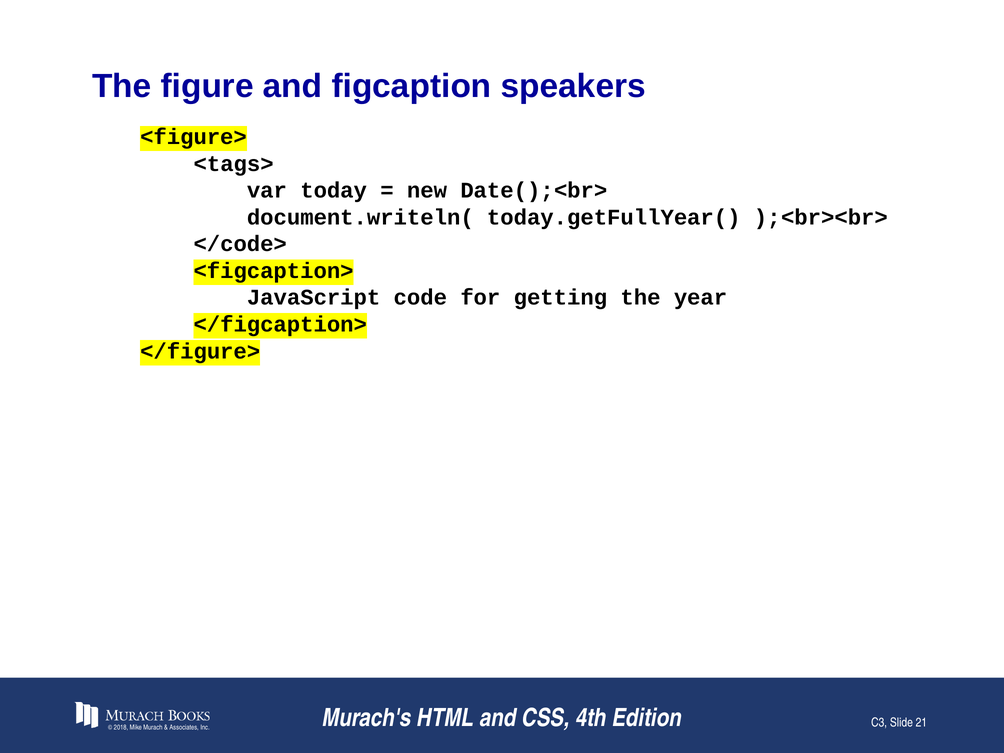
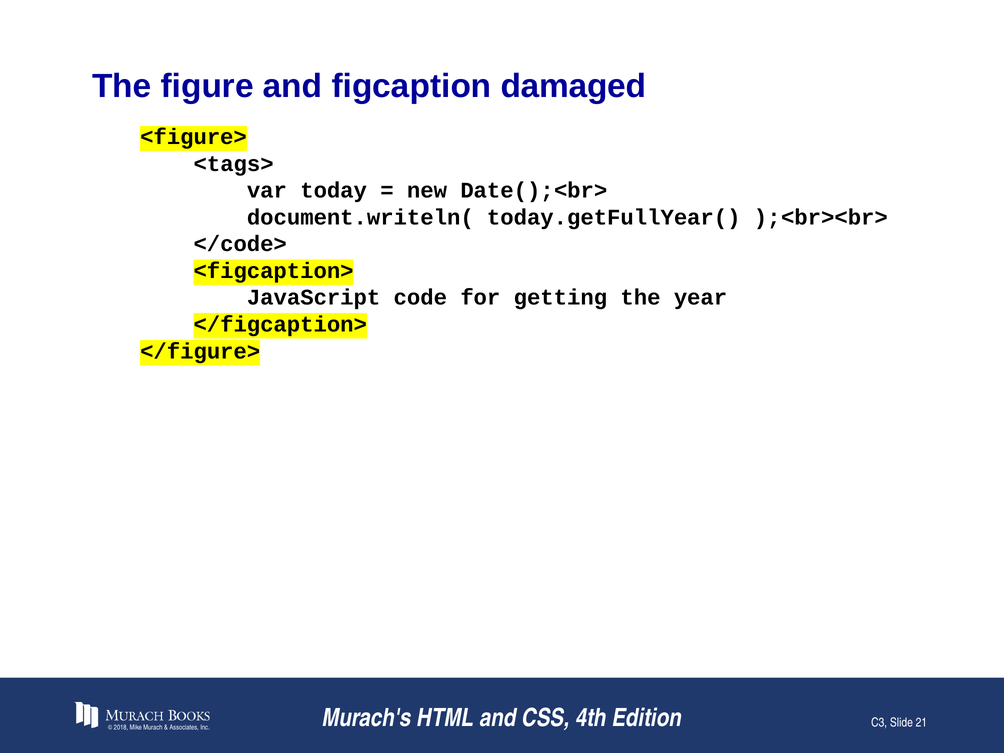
speakers: speakers -> damaged (573, 86)
